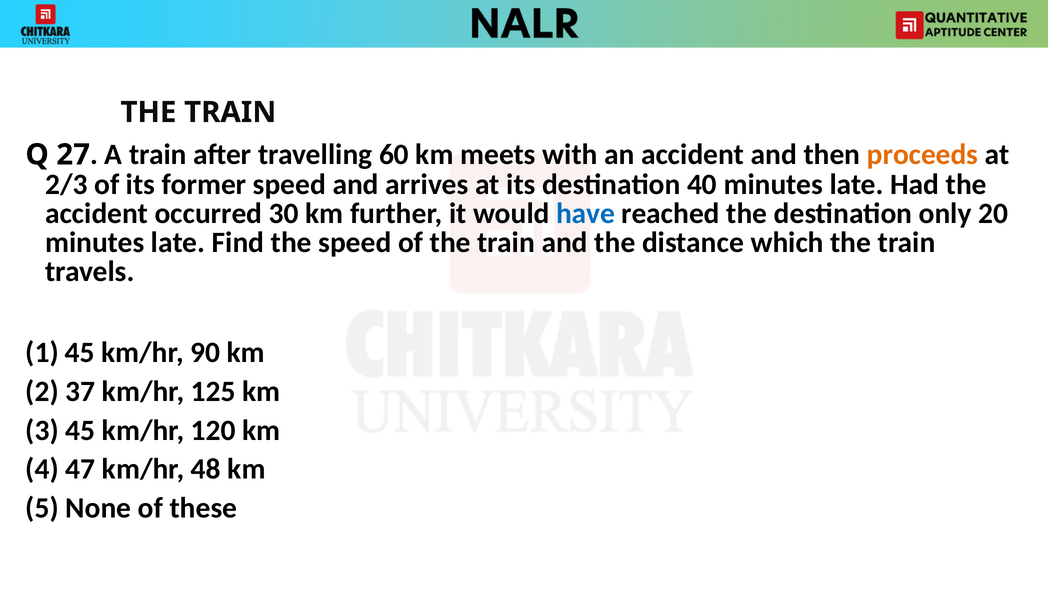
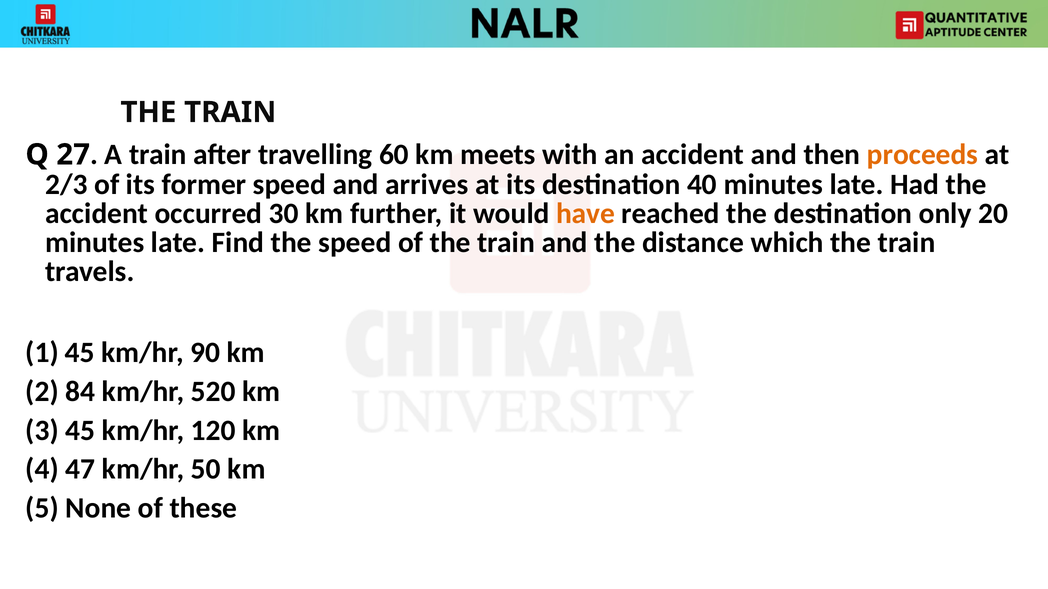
have colour: blue -> orange (586, 214)
37: 37 -> 84 (80, 392)
125: 125 -> 520 (213, 392)
48: 48 -> 50 (206, 470)
